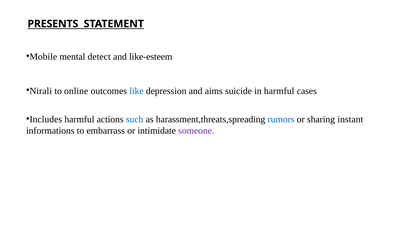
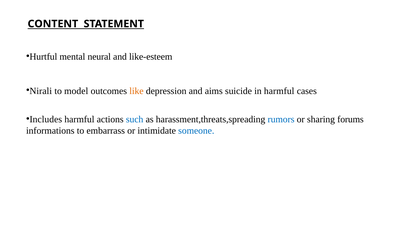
PRESENTS: PRESENTS -> CONTENT (53, 24)
Mobile: Mobile -> Hurtful (43, 57)
detect: detect -> neural (99, 57)
online: online -> model (76, 91)
like colour: blue -> orange (136, 91)
instant: instant -> forums (350, 119)
someone colour: purple -> blue (196, 131)
